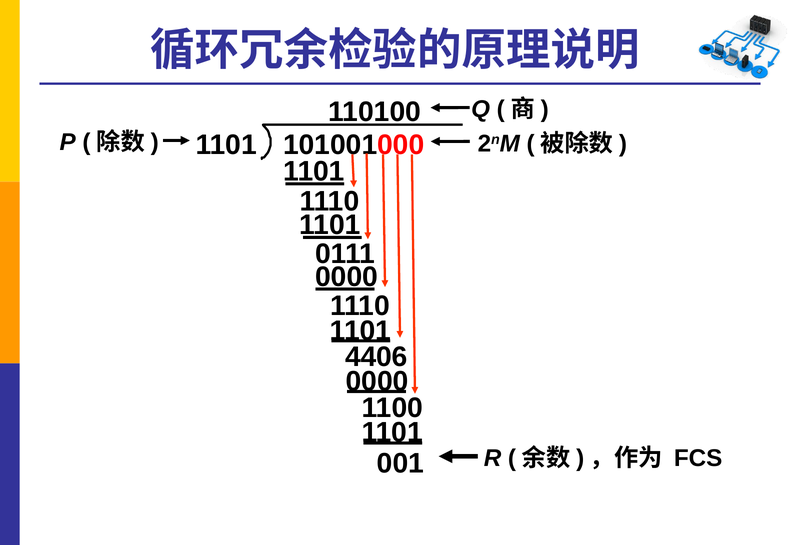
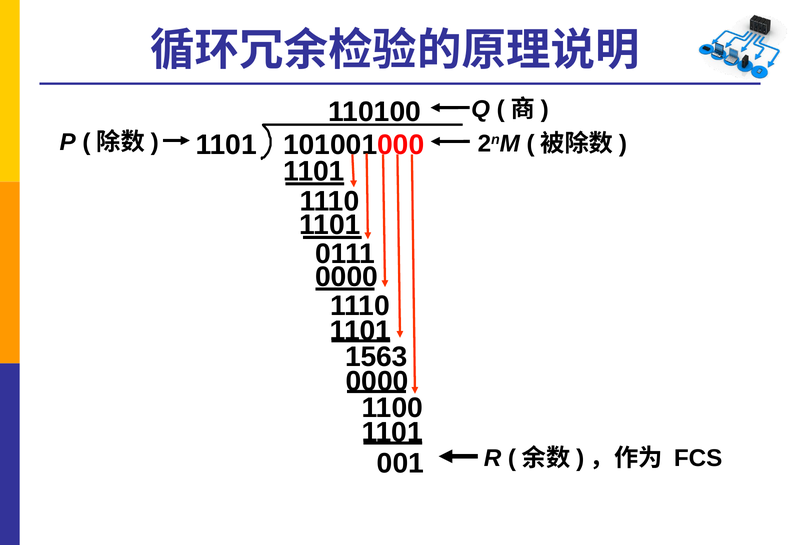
4406: 4406 -> 1563 (376, 357)
